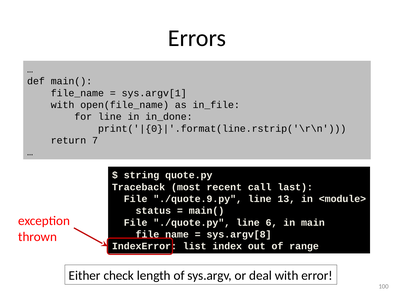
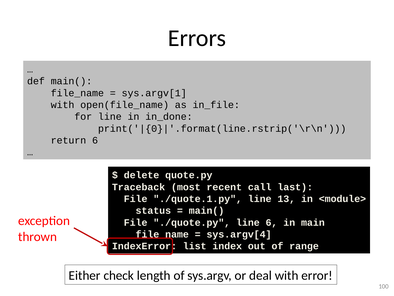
return 7: 7 -> 6 (95, 140)
string: string -> delete (142, 175)
./quote.9.py: ./quote.9.py -> ./quote.1.py (198, 199)
sys.argv[8: sys.argv[8 -> sys.argv[4 (239, 234)
